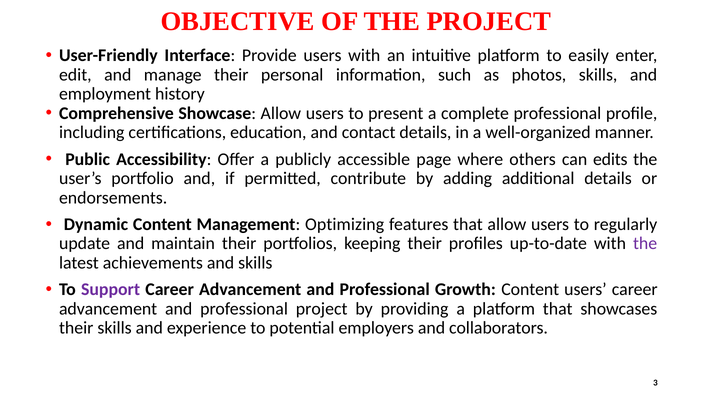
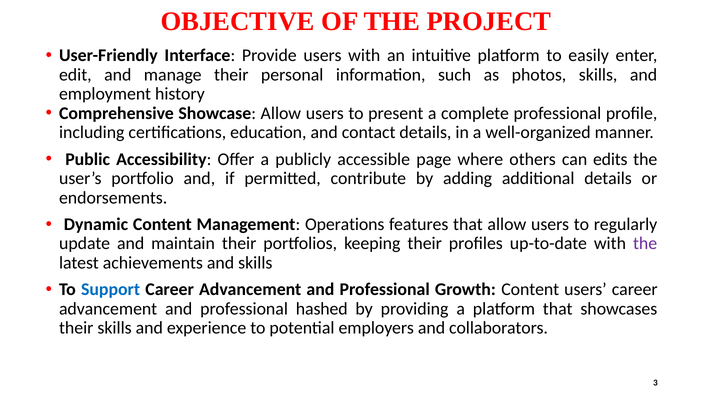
Optimizing: Optimizing -> Operations (345, 224)
Support colour: purple -> blue (111, 289)
professional project: project -> hashed (322, 308)
